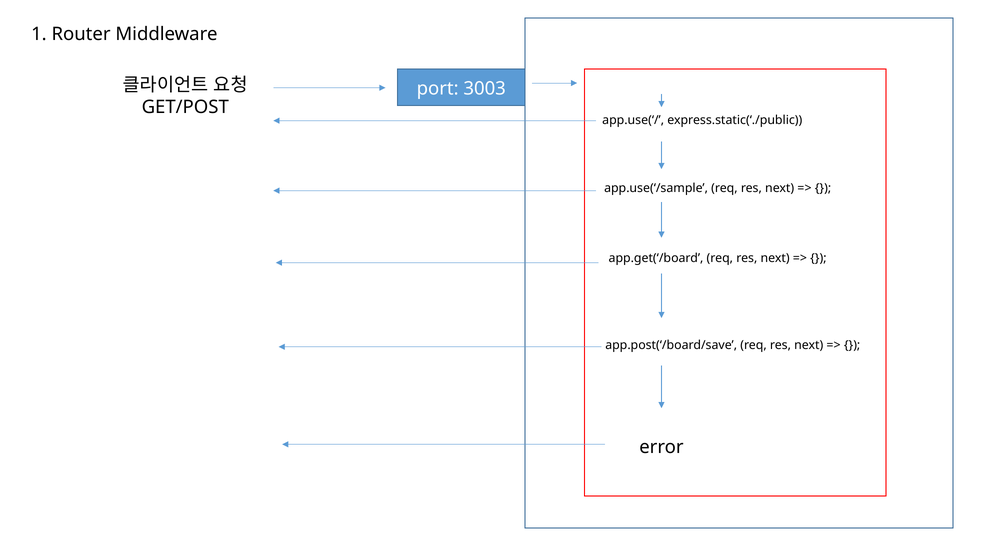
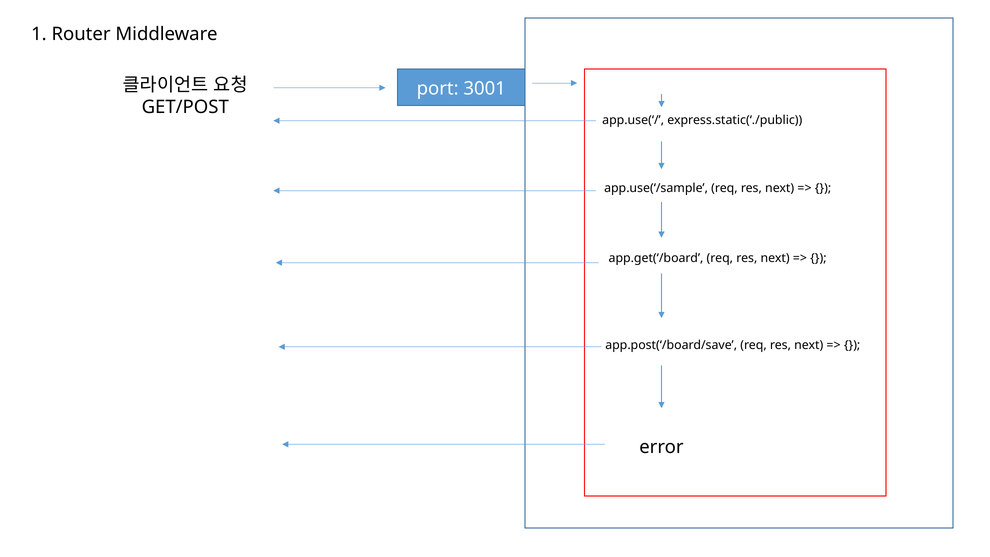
3003: 3003 -> 3001 (485, 88)
